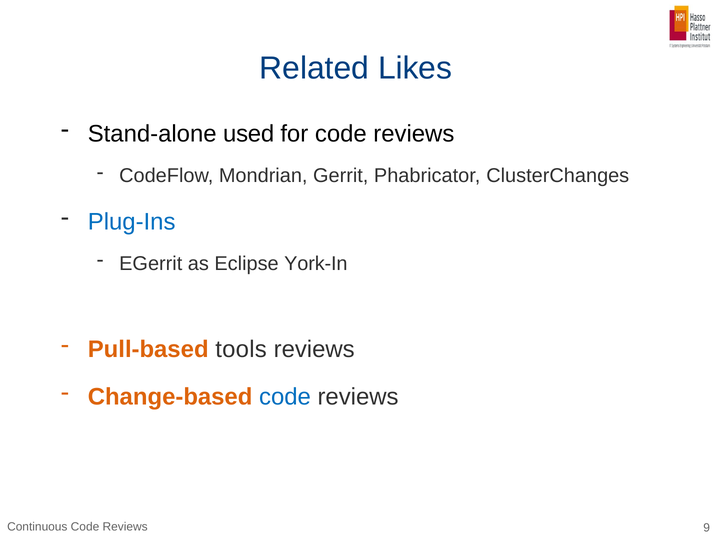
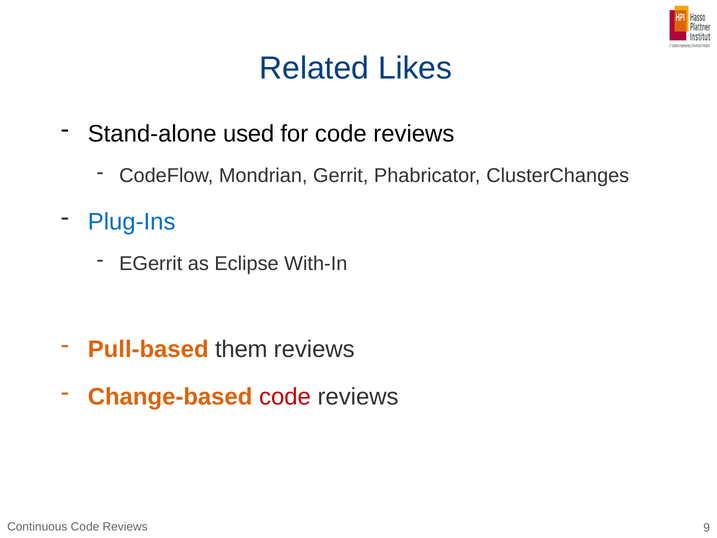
York-In: York-In -> With-In (316, 263)
tools: tools -> them (241, 349)
code colour: blue -> red (285, 397)
